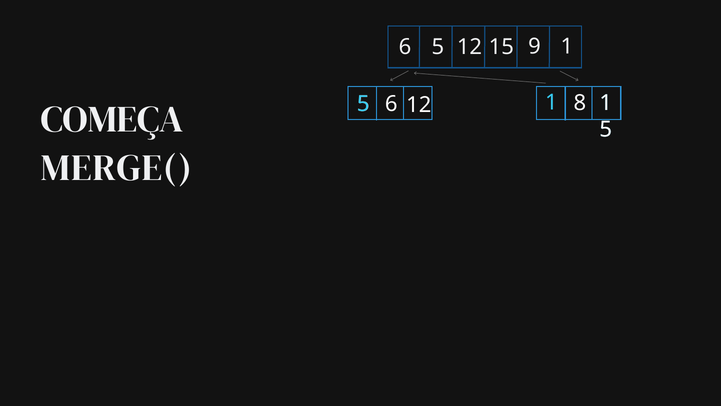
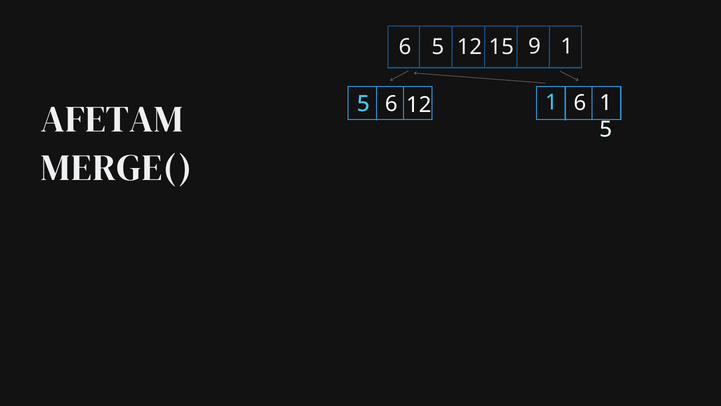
1 8: 8 -> 6 (580, 103)
COMEÇA: COMEÇA -> AFETAM (112, 120)
